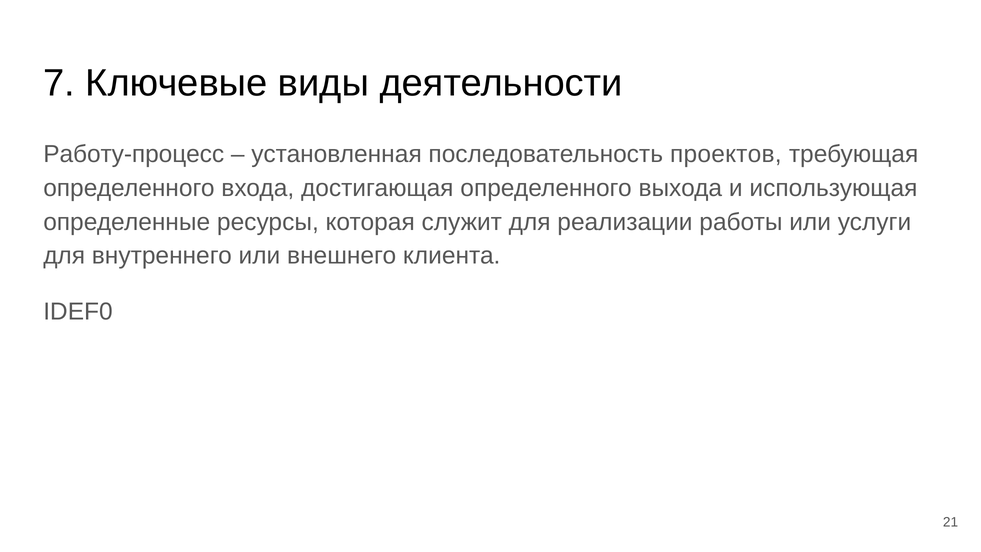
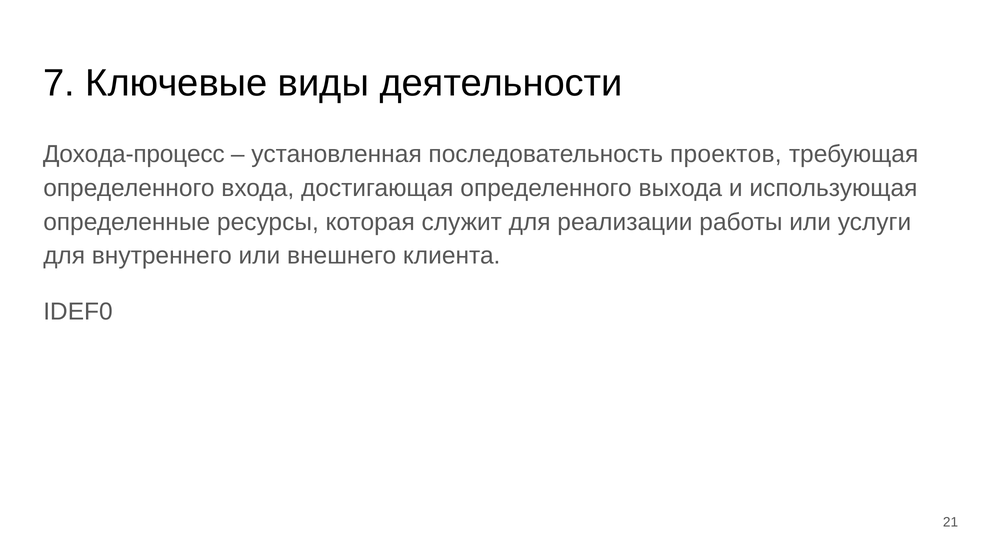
Работу-процесс: Работу-процесс -> Дохода-процесс (134, 154)
